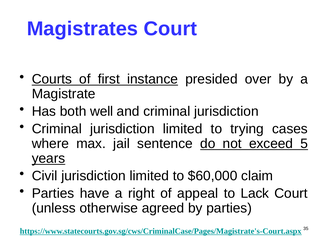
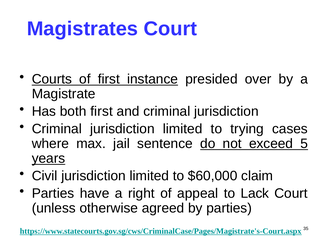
both well: well -> first (102, 111)
